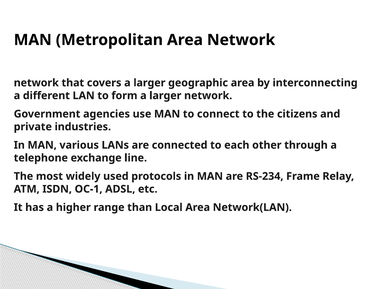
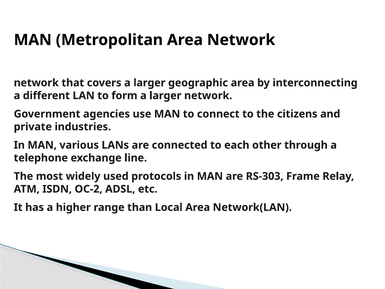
RS-234: RS-234 -> RS-303 (265, 176)
OC-1: OC-1 -> OC-2 (89, 189)
